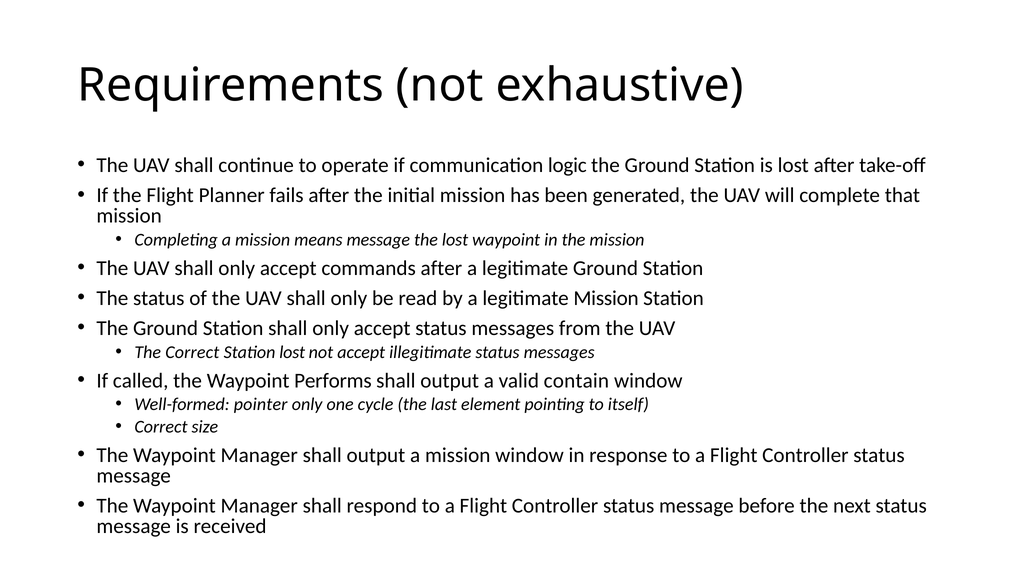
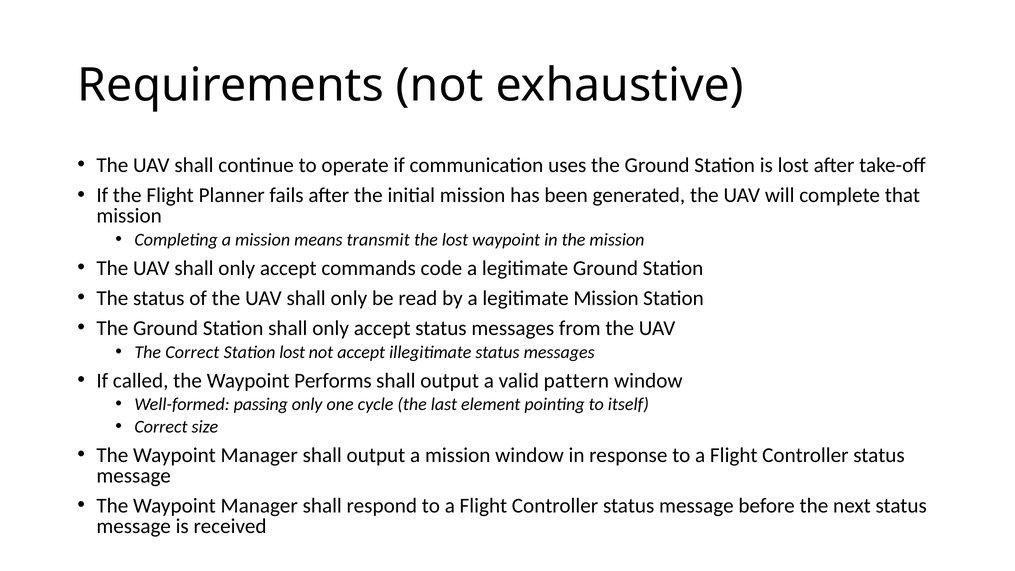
logic: logic -> uses (567, 165)
means message: message -> transmit (378, 240)
commands after: after -> code (441, 268)
contain: contain -> pattern (576, 381)
pointer: pointer -> passing (261, 404)
